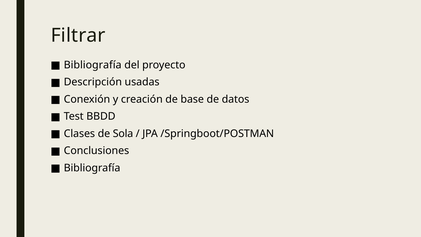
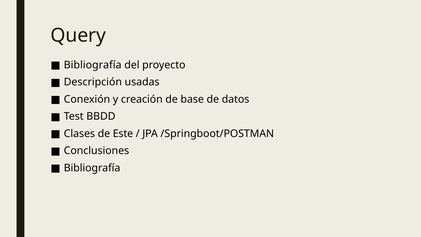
Filtrar: Filtrar -> Query (78, 35)
Sola: Sola -> Este (123, 134)
